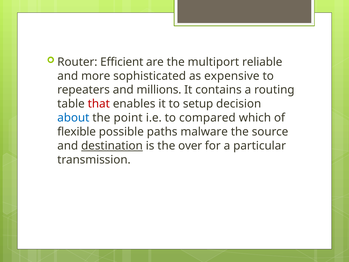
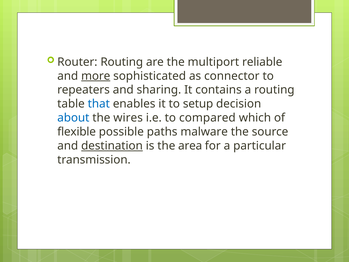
Router Efficient: Efficient -> Routing (122, 62)
more underline: none -> present (96, 76)
expensive: expensive -> connector (232, 76)
millions: millions -> sharing (159, 90)
that colour: red -> blue (99, 104)
point: point -> wires (128, 118)
over: over -> area (190, 146)
